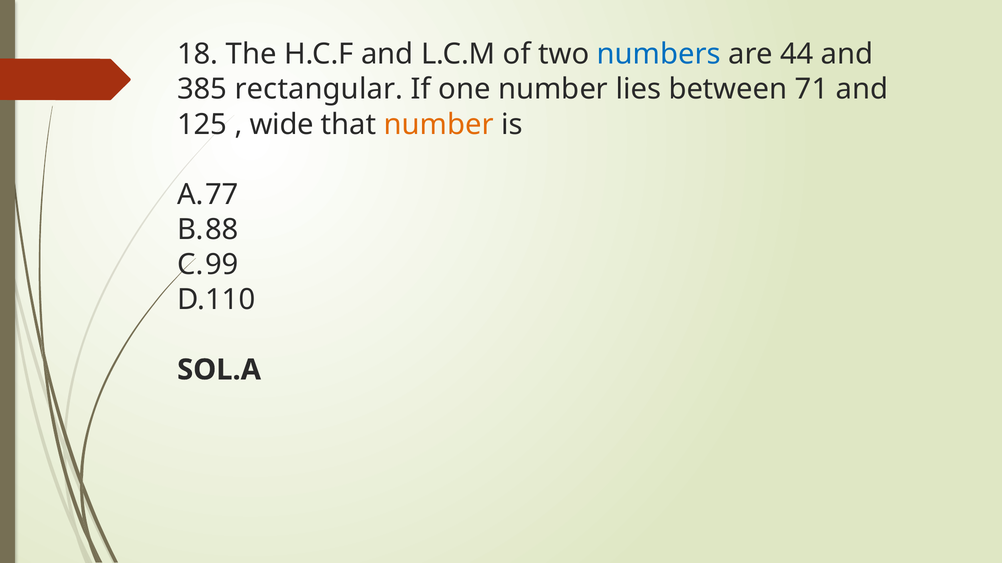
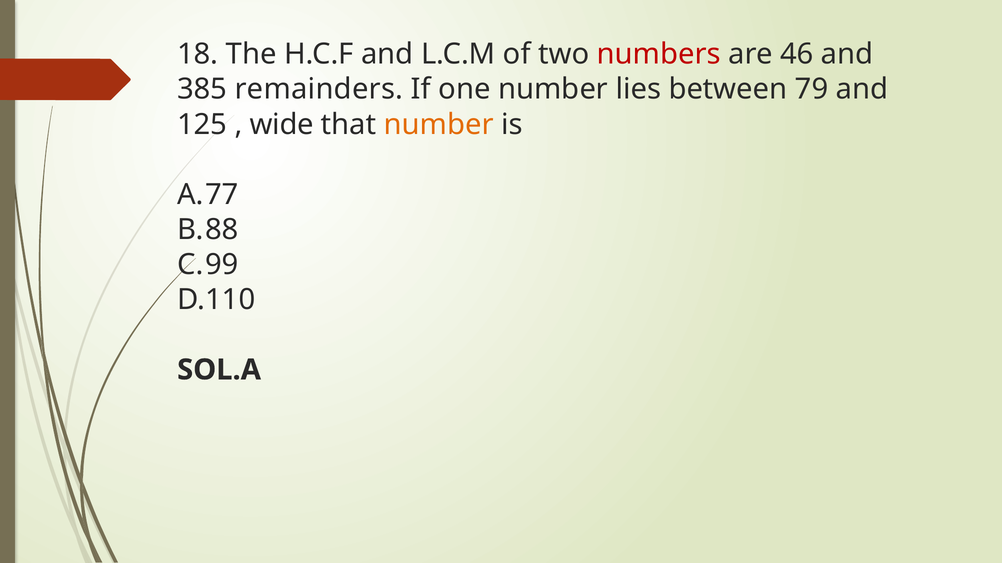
numbers colour: blue -> red (659, 54)
44: 44 -> 46 (797, 54)
rectangular: rectangular -> remainders (319, 89)
71: 71 -> 79 (812, 89)
